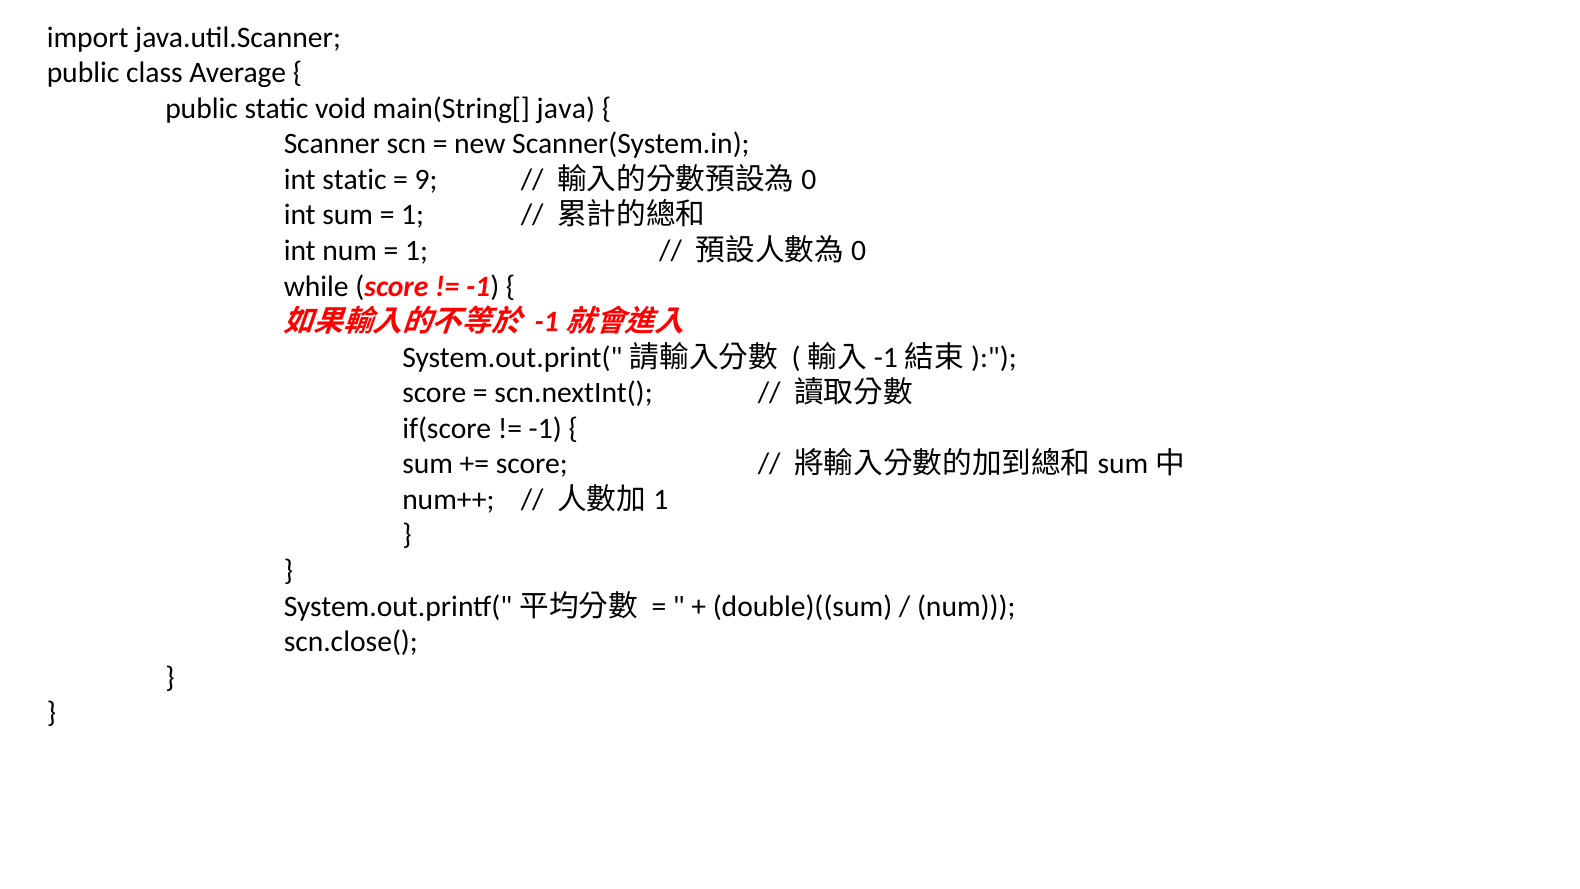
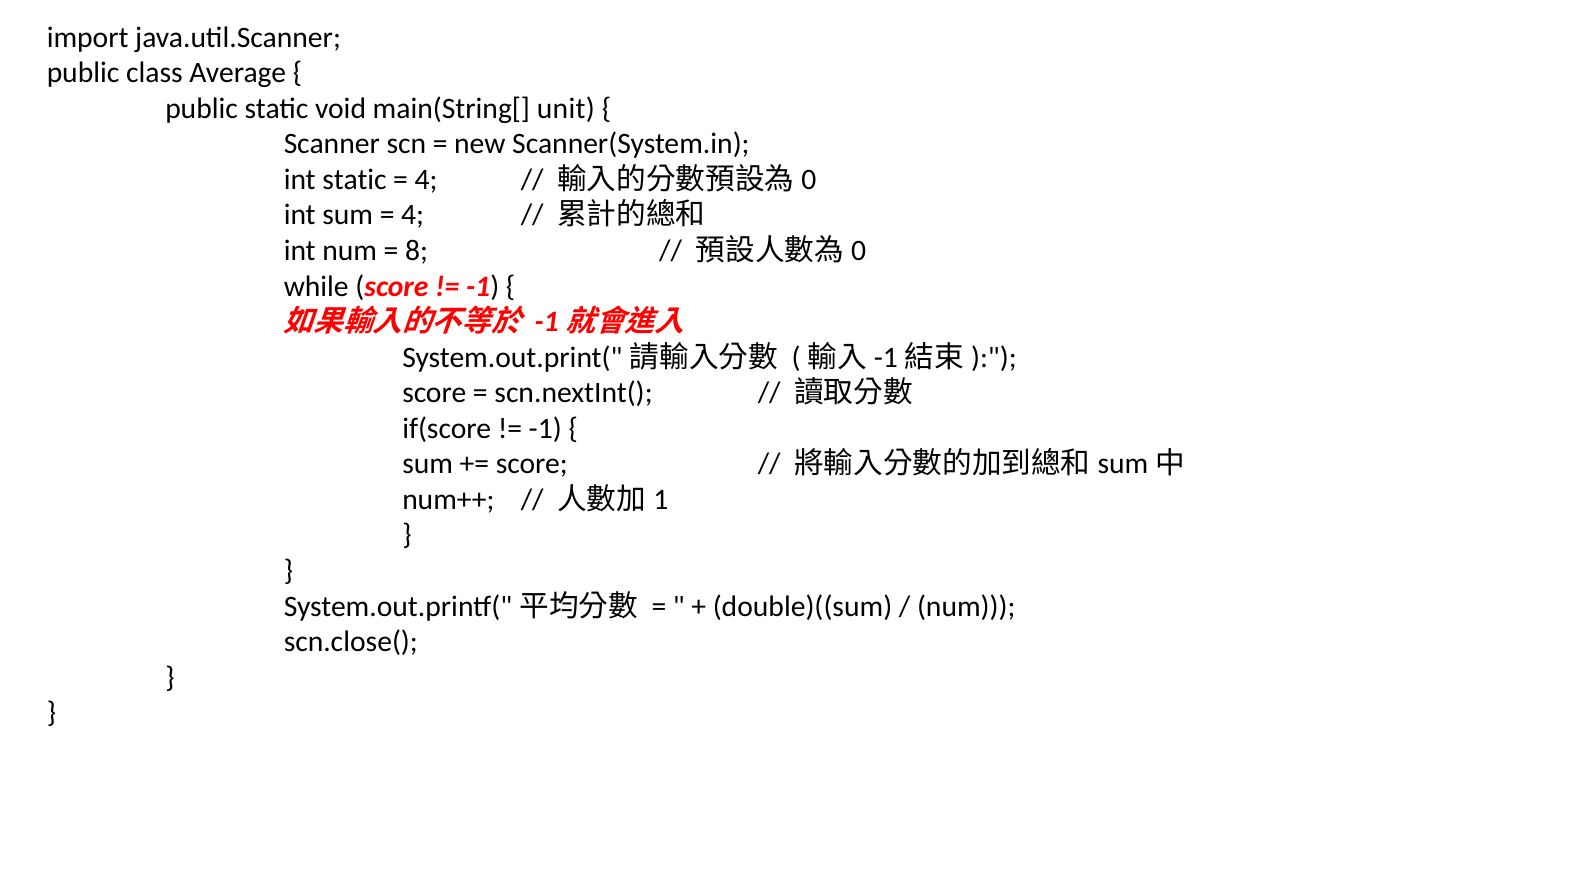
java: java -> unit (566, 108)
9: 9 -> 4 (426, 180)
1: 1 -> 4 (413, 215)
1: 1 -> 8 (417, 251)
